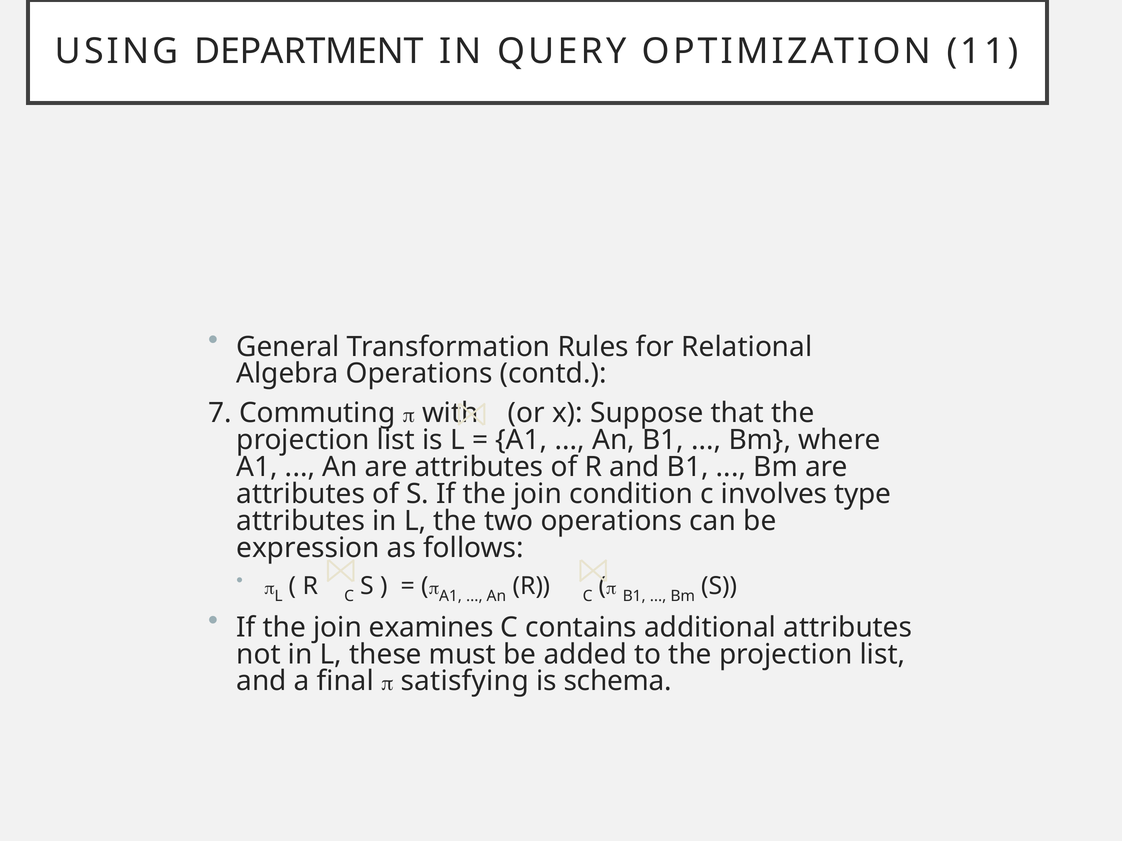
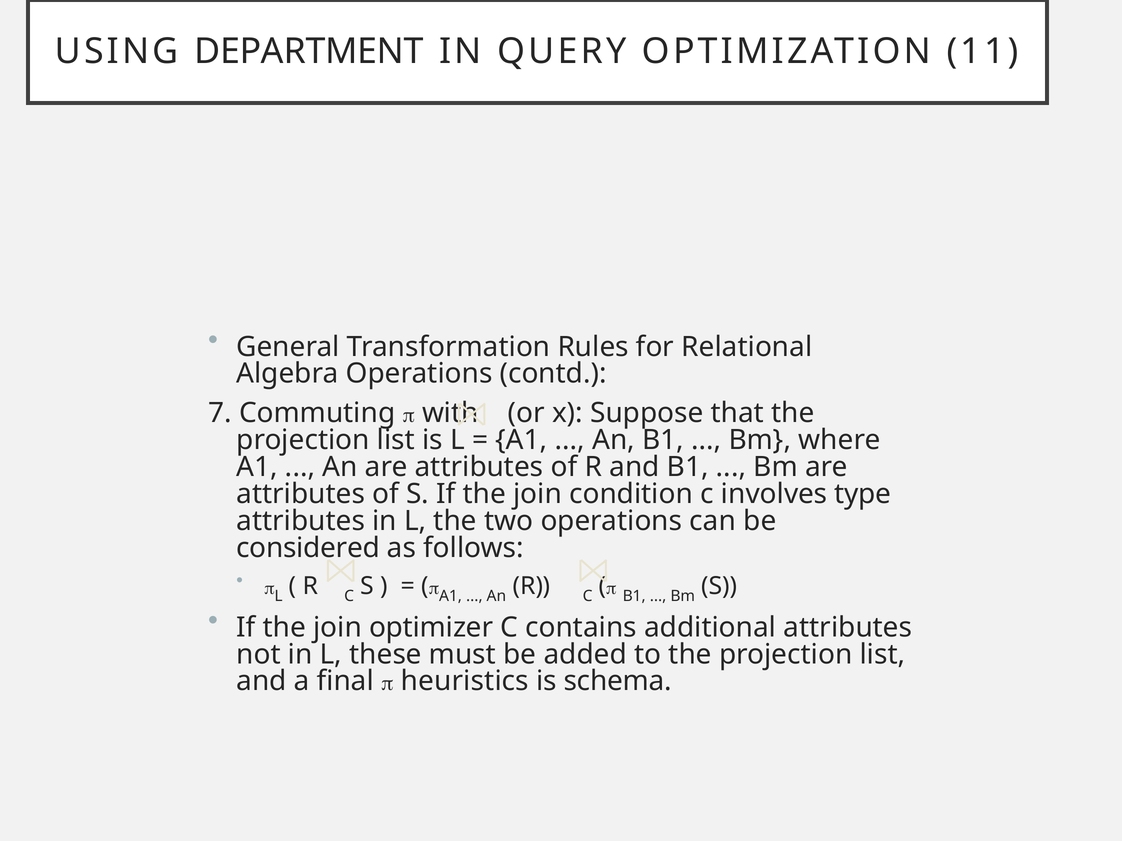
expression: expression -> considered (308, 548)
examines: examines -> optimizer (431, 628)
satisfying: satisfying -> heuristics (465, 682)
